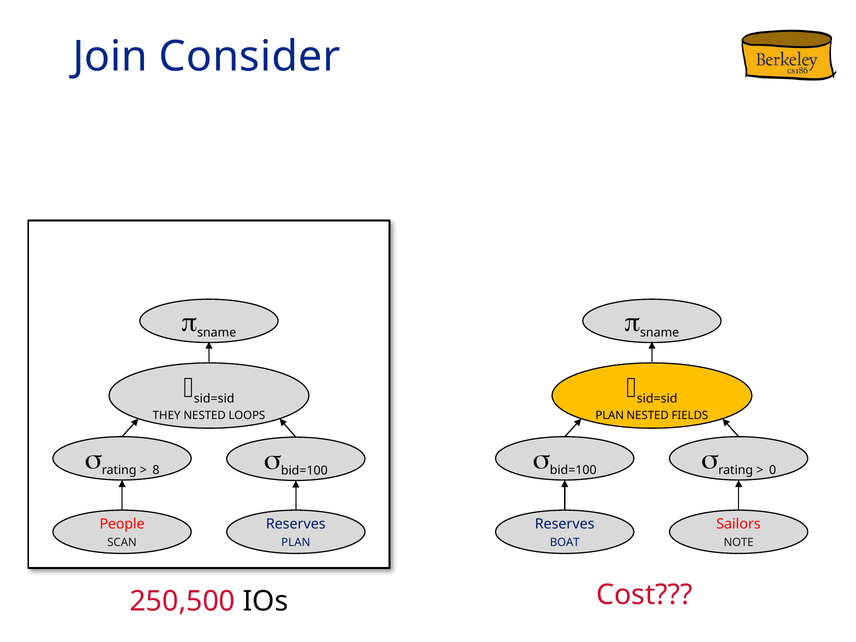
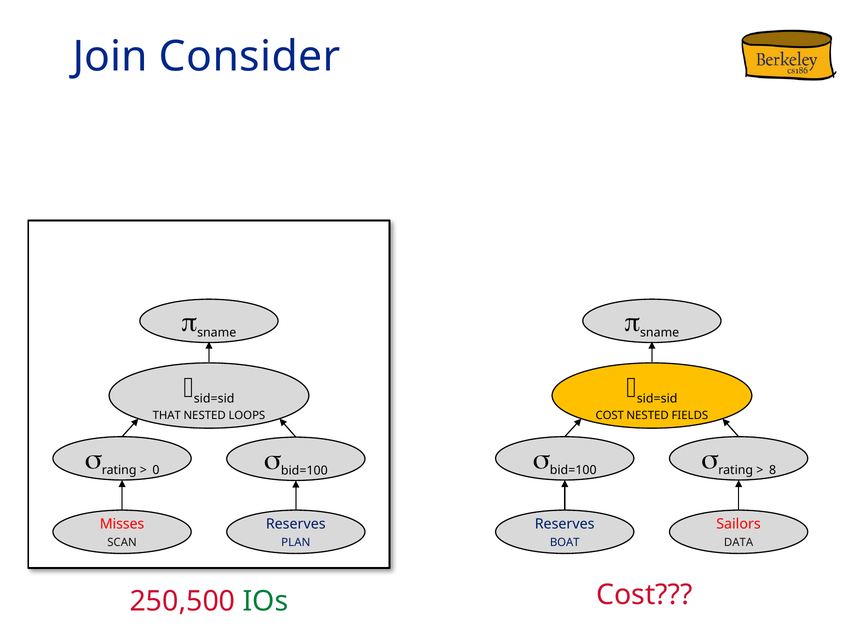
THEY: THEY -> THAT (167, 416)
PLAN: PLAN -> COST (610, 416)
8: 8 -> 0 (156, 470)
0: 0 -> 8 (773, 470)
People: People -> Misses (122, 524)
NOTE: NOTE -> DATA (739, 542)
IOs colour: black -> green (265, 601)
